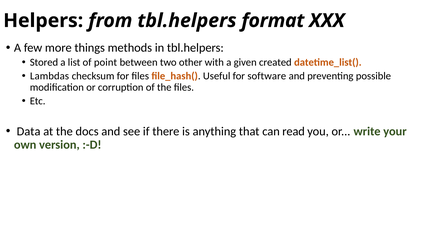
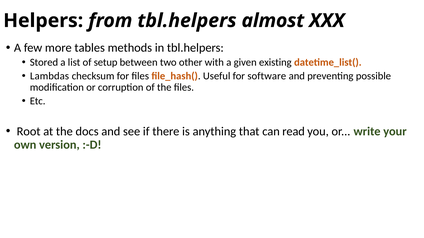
format: format -> almost (273, 21)
things: things -> tables (90, 48)
point: point -> setup (106, 62)
created: created -> existing (275, 62)
Data: Data -> Root (29, 132)
